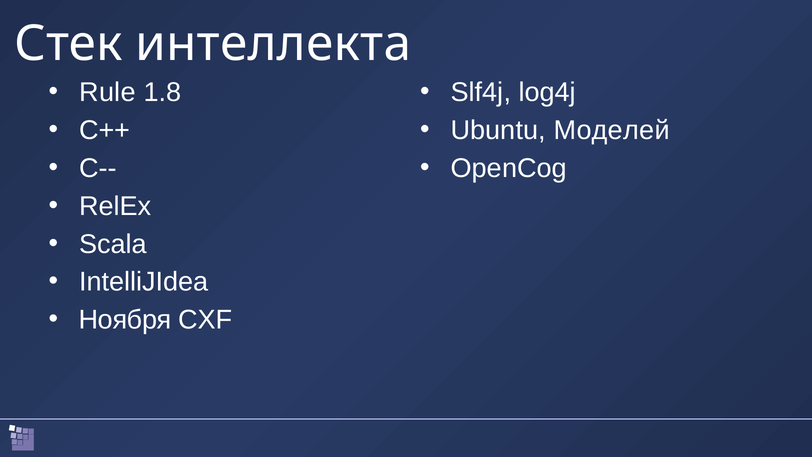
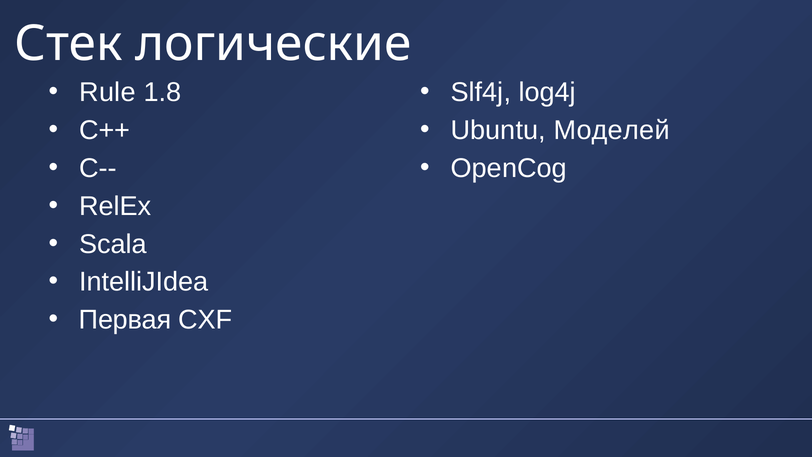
интеллекта: интеллекта -> логические (273, 44)
Ноября: Ноября -> Первая (125, 320)
